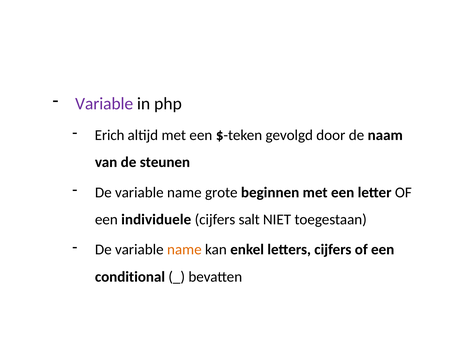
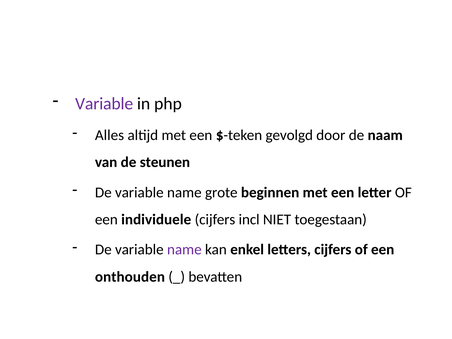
Erich: Erich -> Alles (110, 135)
salt: salt -> incl (249, 220)
name colour: orange -> purple (184, 250)
conditional: conditional -> onthouden (130, 277)
